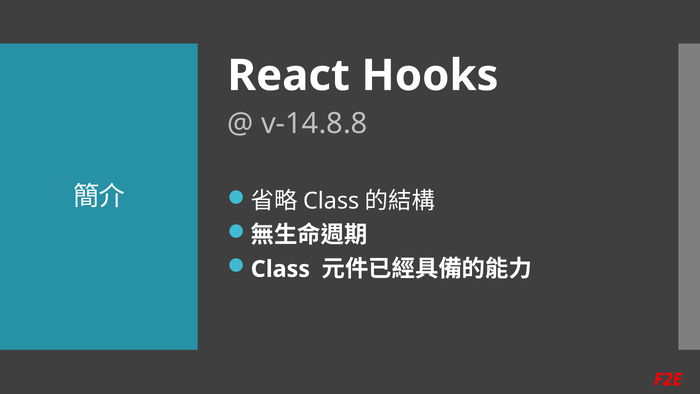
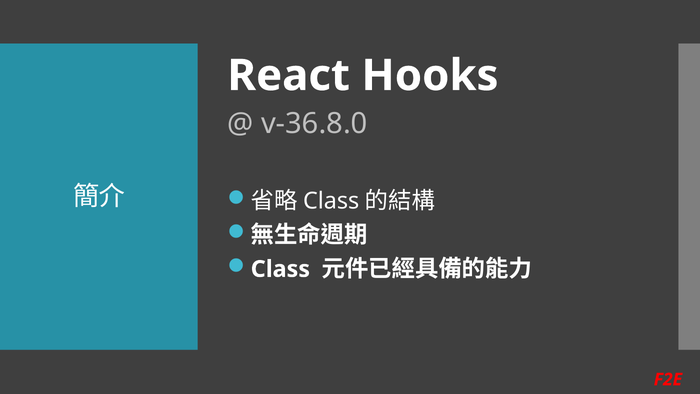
v-14.8.8: v-14.8.8 -> v-36.8.0 (314, 124)
